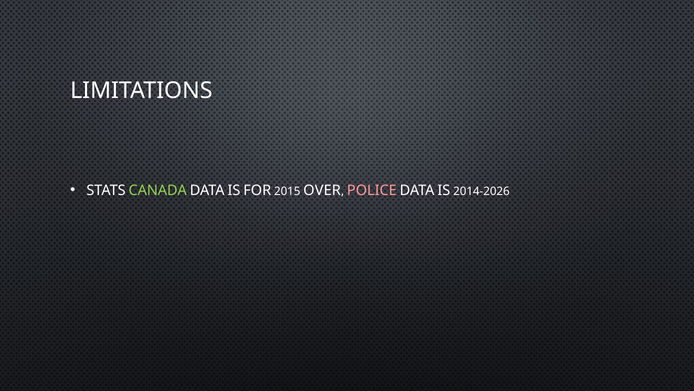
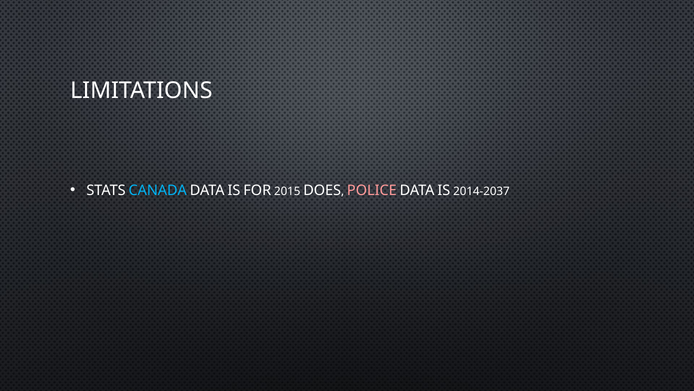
CANADA colour: light green -> light blue (158, 190)
OVER: OVER -> DOES (322, 190)
2014-2026: 2014-2026 -> 2014-2037 (481, 191)
